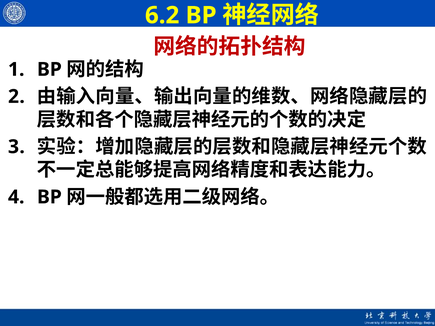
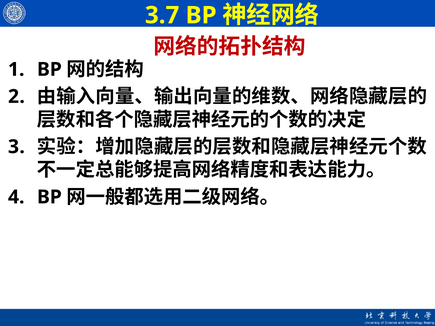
6.2: 6.2 -> 3.7 (162, 15)
